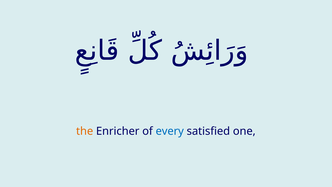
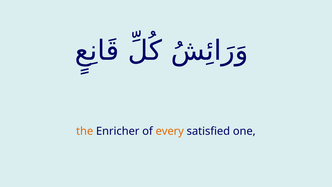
every colour: blue -> orange (170, 131)
